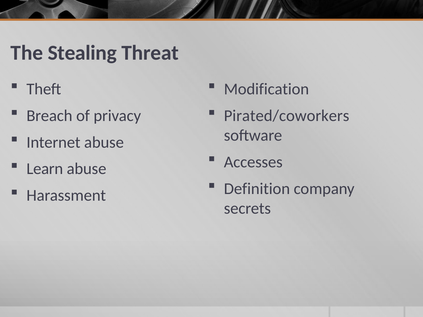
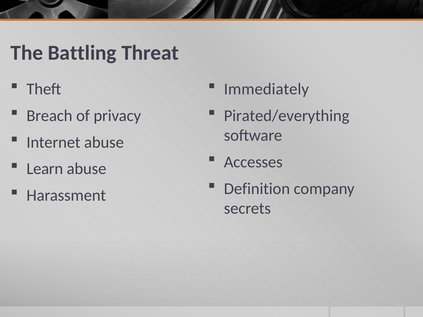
Stealing: Stealing -> Battling (82, 53)
Modification: Modification -> Immediately (266, 89)
Pirated/coworkers: Pirated/coworkers -> Pirated/everything (287, 116)
